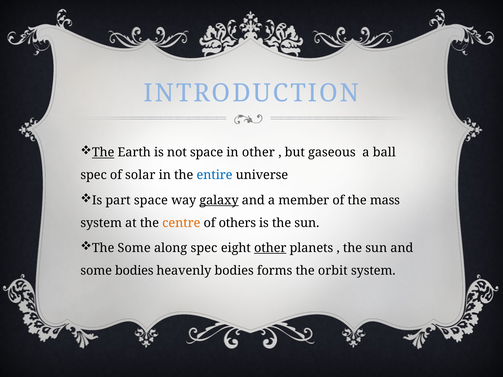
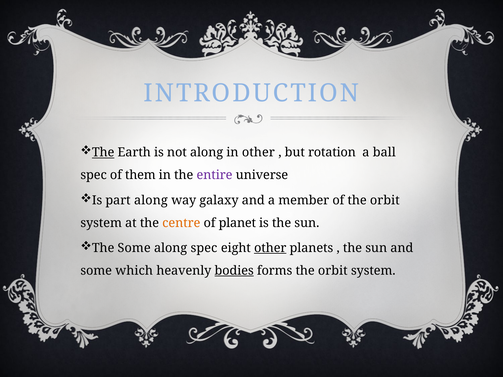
not space: space -> along (207, 153)
gaseous: gaseous -> rotation (332, 153)
solar: solar -> them (140, 175)
entire colour: blue -> purple (214, 175)
part space: space -> along (151, 200)
galaxy underline: present -> none (219, 200)
of the mass: mass -> orbit (385, 200)
others: others -> planet (237, 223)
some bodies: bodies -> which (134, 271)
bodies underline: none -> present (234, 271)
